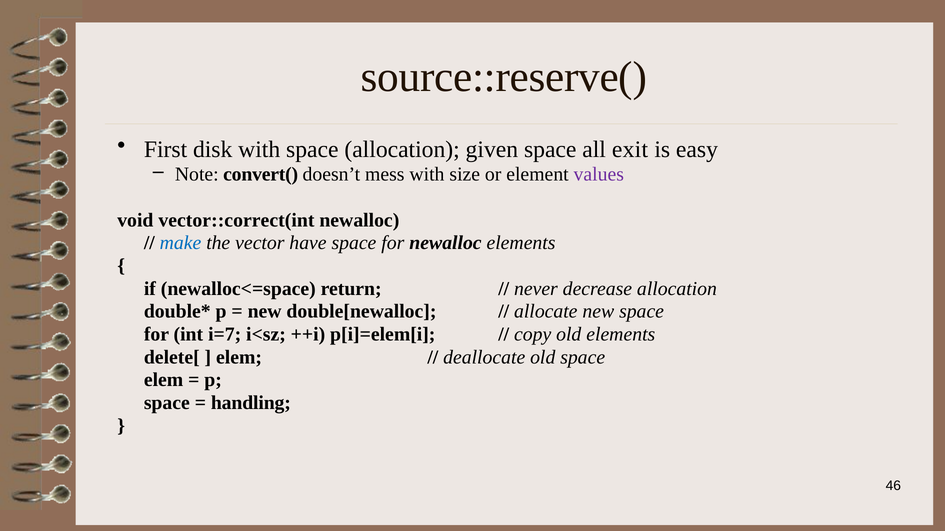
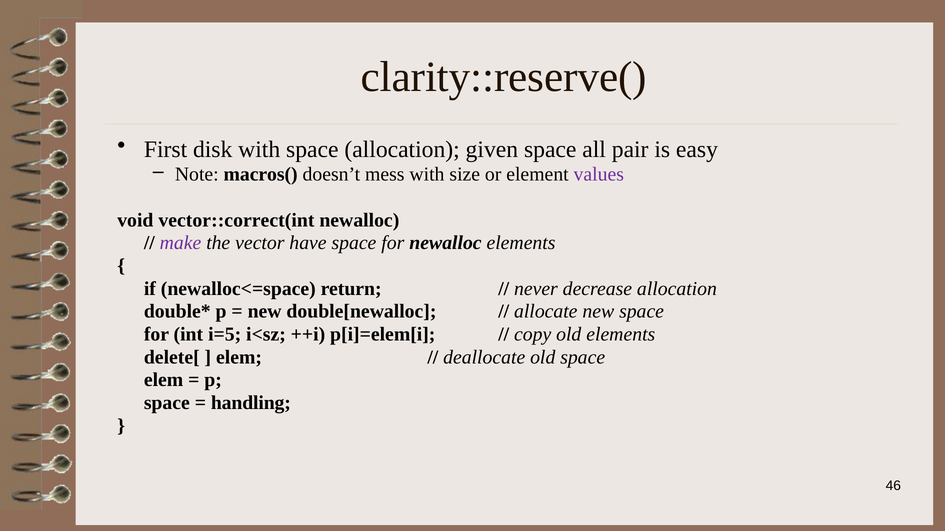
source::reserve(: source::reserve( -> clarity::reserve( (504, 77)
exit: exit -> pair (630, 150)
convert(: convert( -> macros( (261, 175)
make colour: blue -> purple (181, 243)
i=7: i=7 -> i=5 (225, 335)
